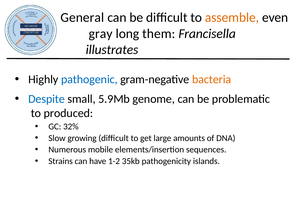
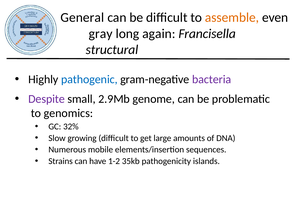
them: them -> again (159, 34)
illustrates: illustrates -> structural (112, 50)
bacteria colour: orange -> purple (212, 79)
Despite colour: blue -> purple (47, 99)
5.9Mb: 5.9Mb -> 2.9Mb (114, 99)
produced: produced -> genomics (68, 113)
